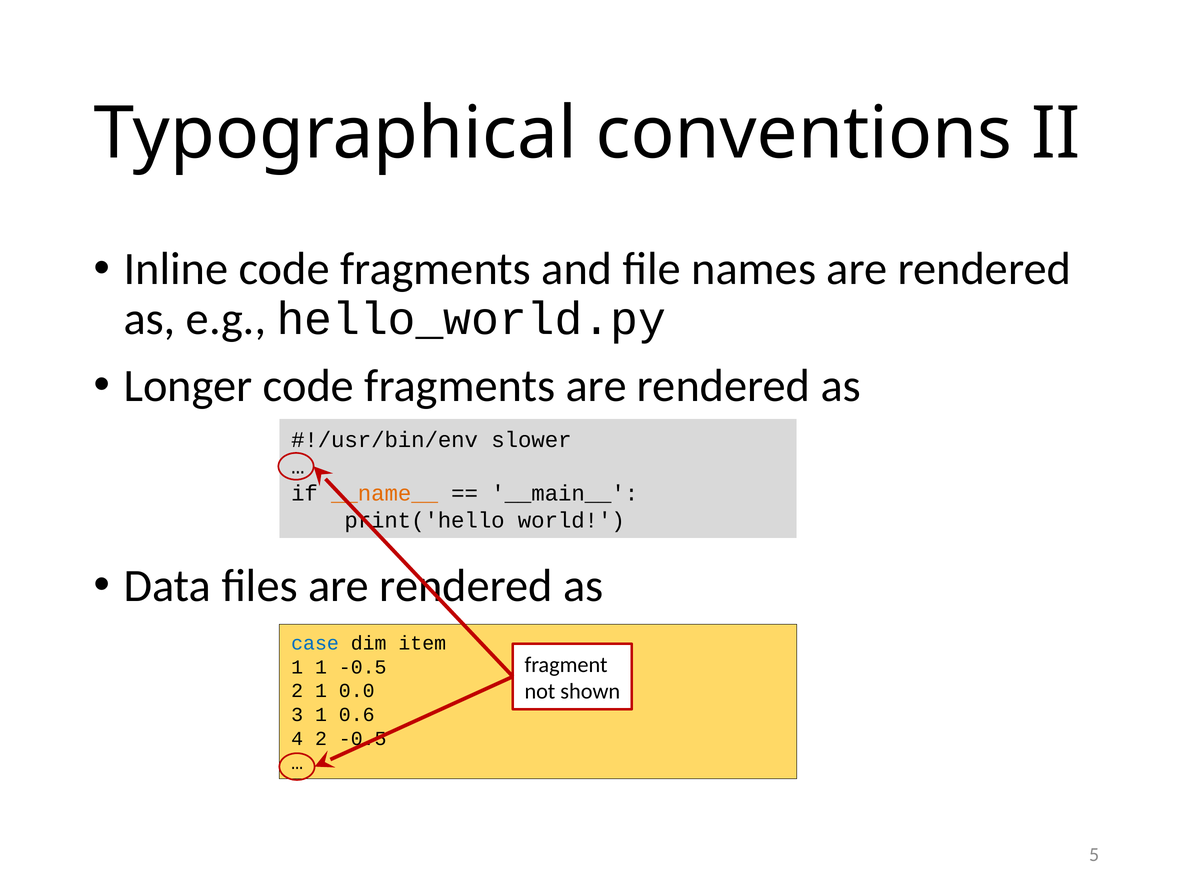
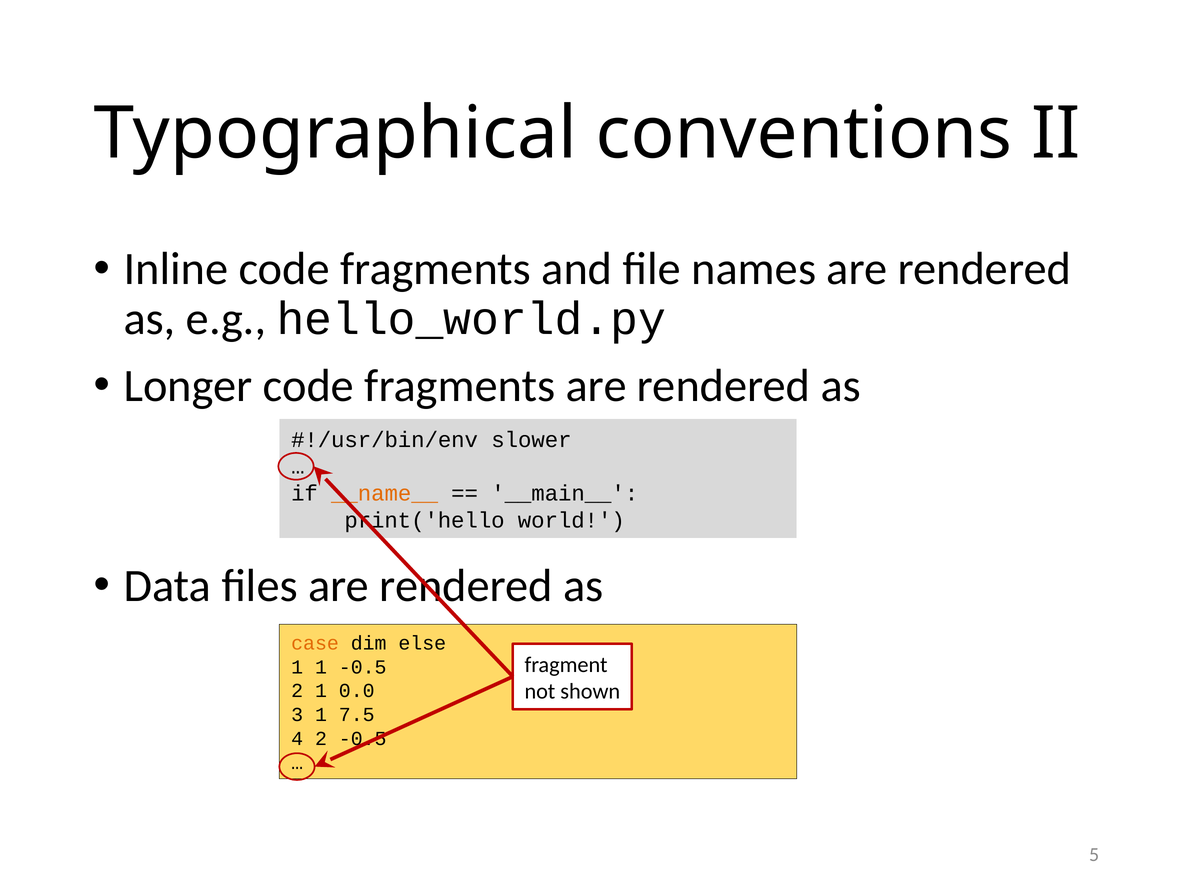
case colour: blue -> orange (315, 643)
item: item -> else (422, 643)
0.6: 0.6 -> 7.5 (357, 715)
